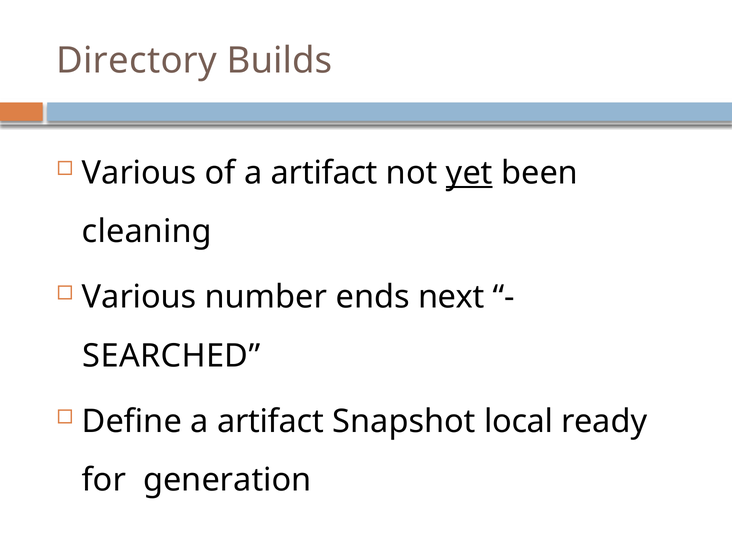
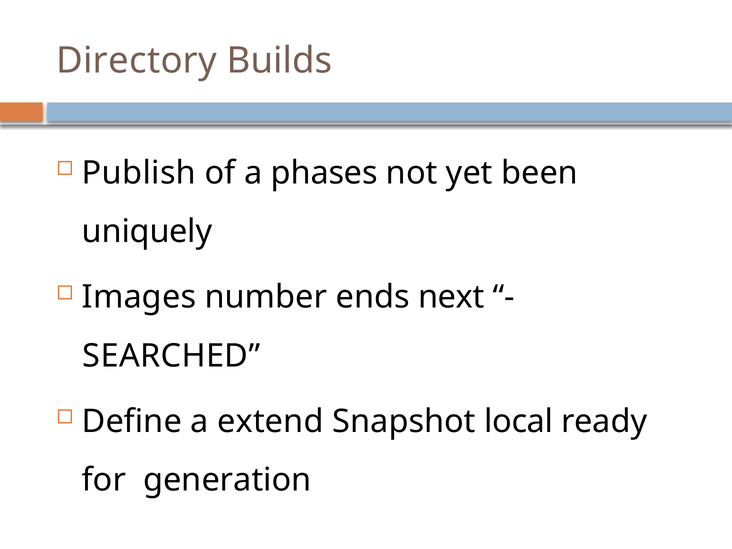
Various: Various -> Publish (139, 173)
of a artifact: artifact -> phases (324, 173)
yet underline: present -> none (469, 173)
cleaning: cleaning -> uniquely (147, 232)
Various: Various -> Images (139, 297)
Define a artifact: artifact -> extend (270, 421)
